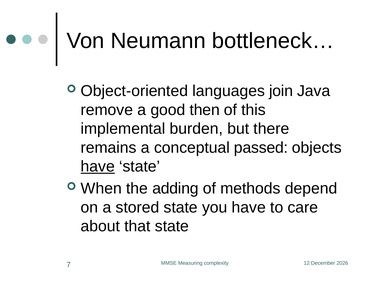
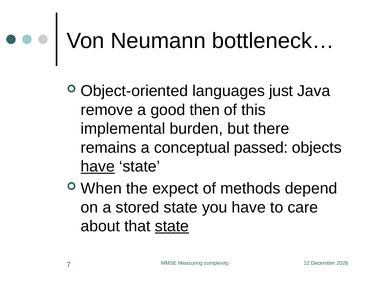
join: join -> just (281, 91)
adding: adding -> expect (175, 188)
state underline: none -> present (172, 226)
